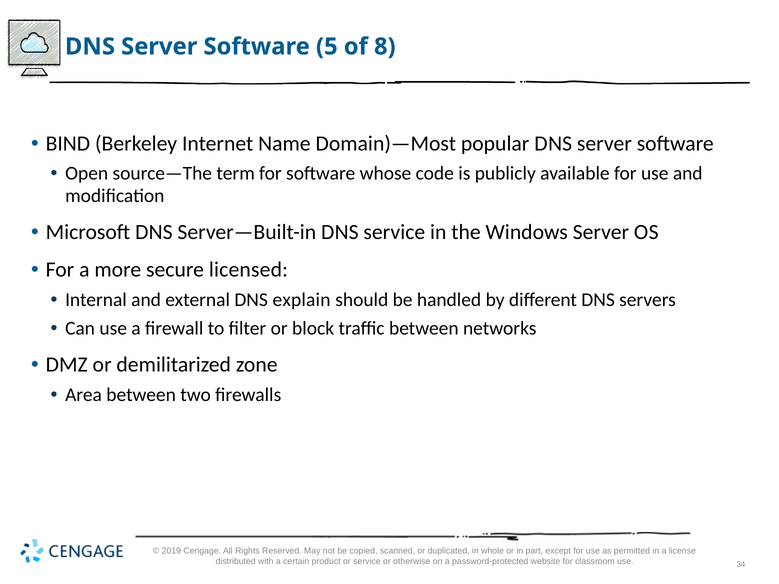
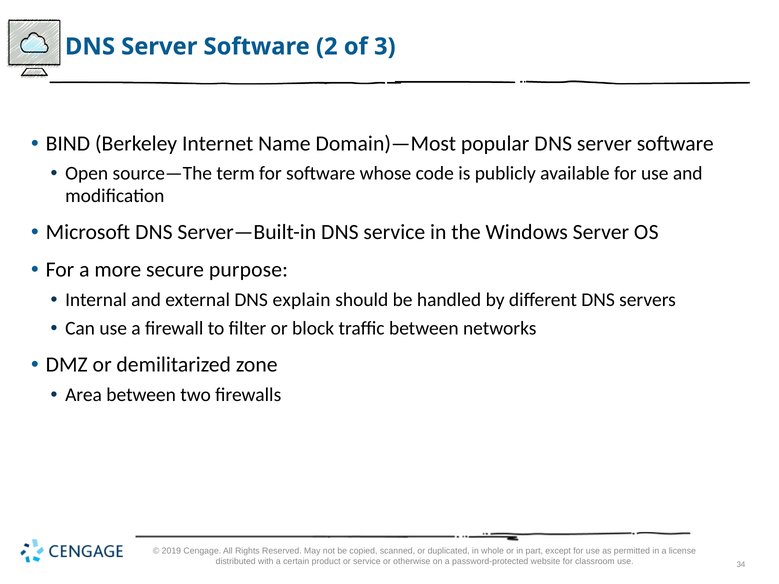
5: 5 -> 2 (327, 47)
8: 8 -> 3 (385, 47)
licensed: licensed -> purpose (248, 270)
